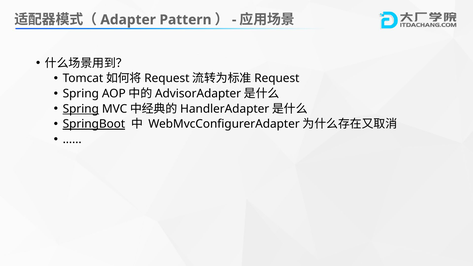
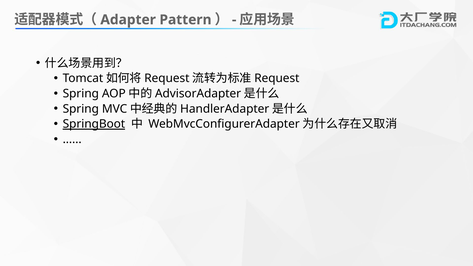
Spring underline: present -> none (81, 109)
